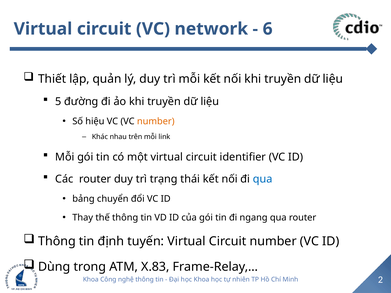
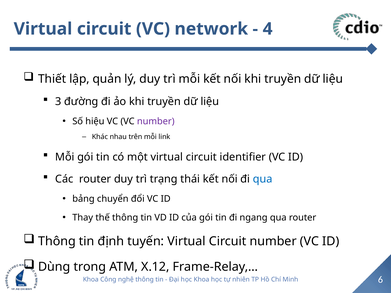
6: 6 -> 4 (268, 29)
5: 5 -> 3 (58, 102)
number colour: orange -> purple (156, 121)
X.83: X.83 -> X.12 (155, 267)
2: 2 -> 6 (380, 280)
